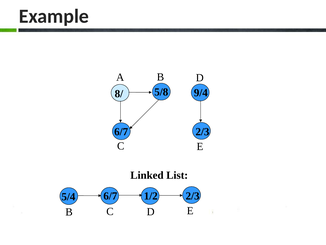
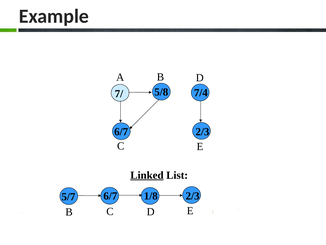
9/4: 9/4 -> 7/4 (201, 92)
8/: 8/ -> 7/ (119, 93)
Linked underline: none -> present (147, 175)
1/2: 1/2 -> 1/8 (151, 196)
5/4: 5/4 -> 5/7 (68, 196)
